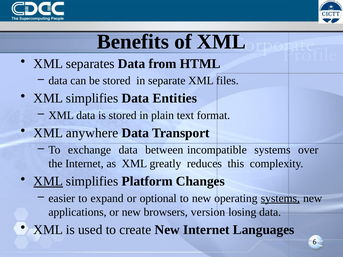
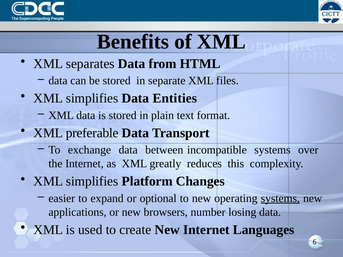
anywhere: anywhere -> preferable (92, 133)
XML underline: present -> none (48, 181)
version: version -> number (208, 212)
